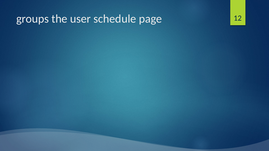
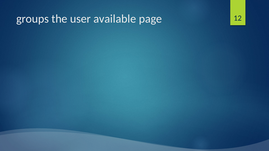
schedule: schedule -> available (115, 19)
